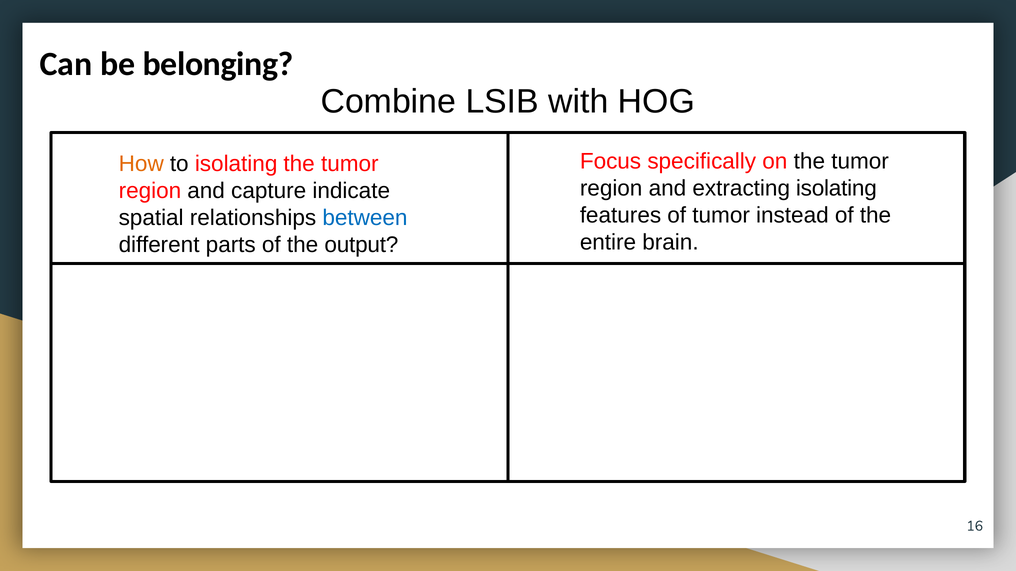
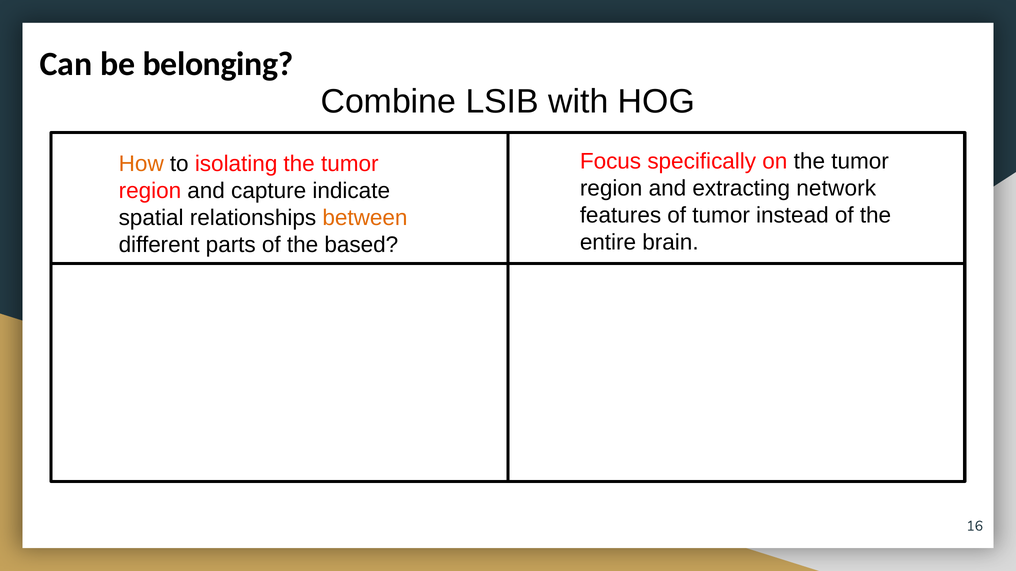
extracting isolating: isolating -> network (836, 188)
between colour: blue -> orange (365, 218)
output: output -> based (361, 245)
